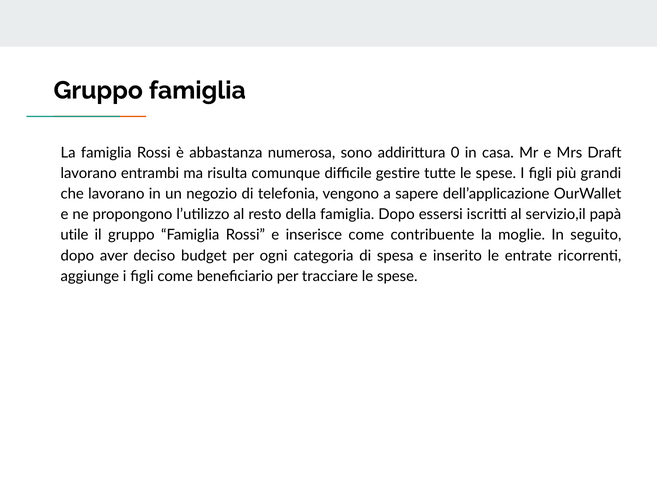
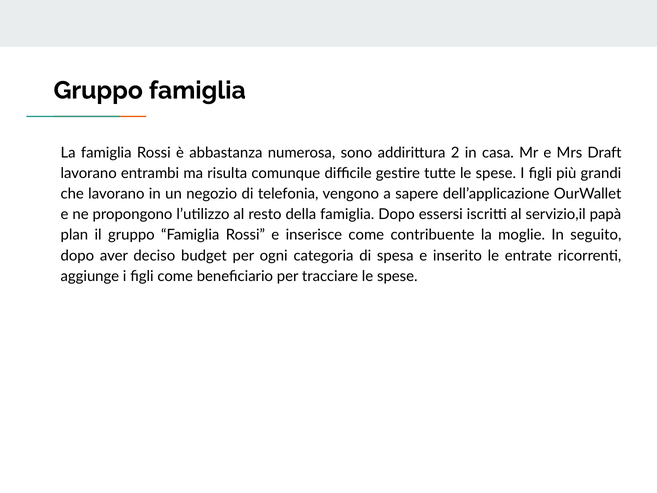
0: 0 -> 2 (455, 153)
utile: utile -> plan (74, 235)
